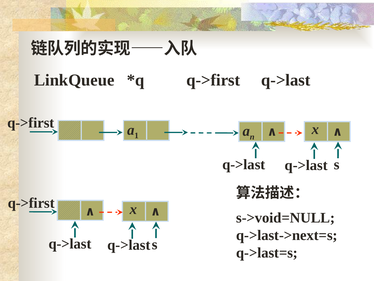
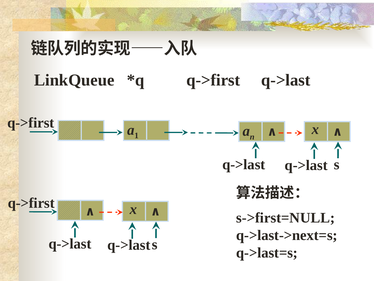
s->void=NULL: s->void=NULL -> s->first=NULL (286, 217)
